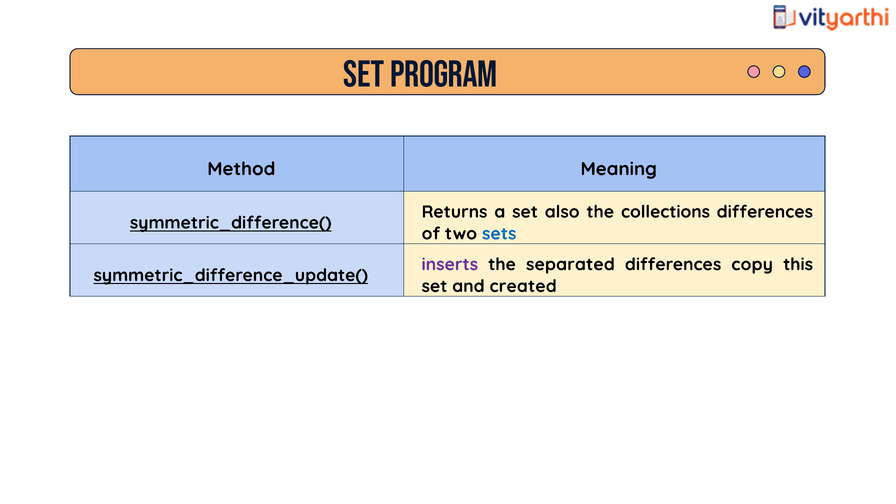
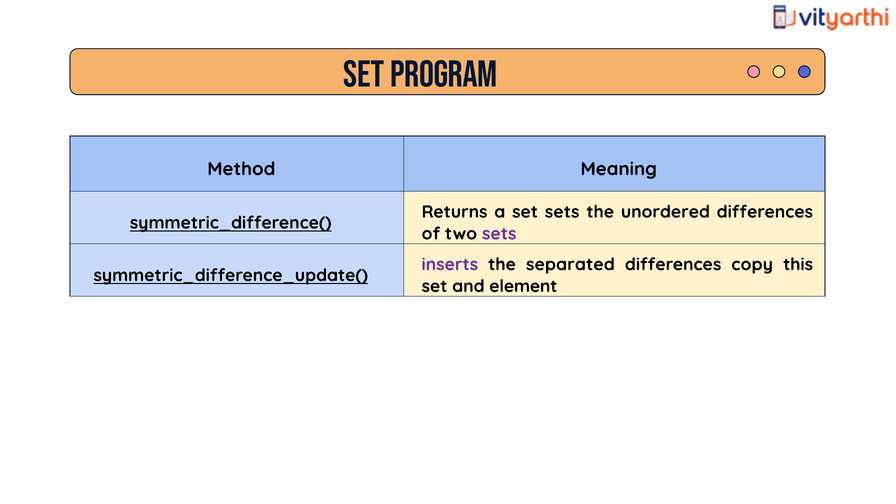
set also: also -> sets (562, 212)
collections: collections -> unordered (665, 212)
sets colour: blue -> purple (499, 234)
created: created -> element (523, 286)
